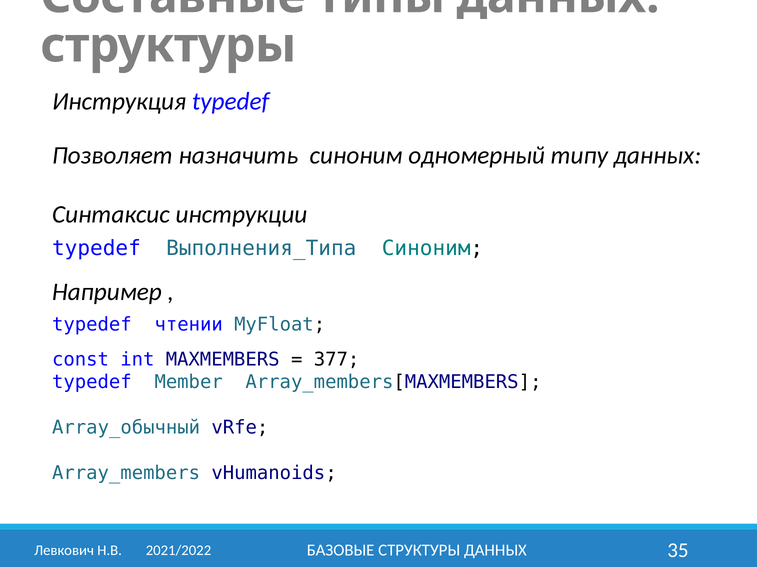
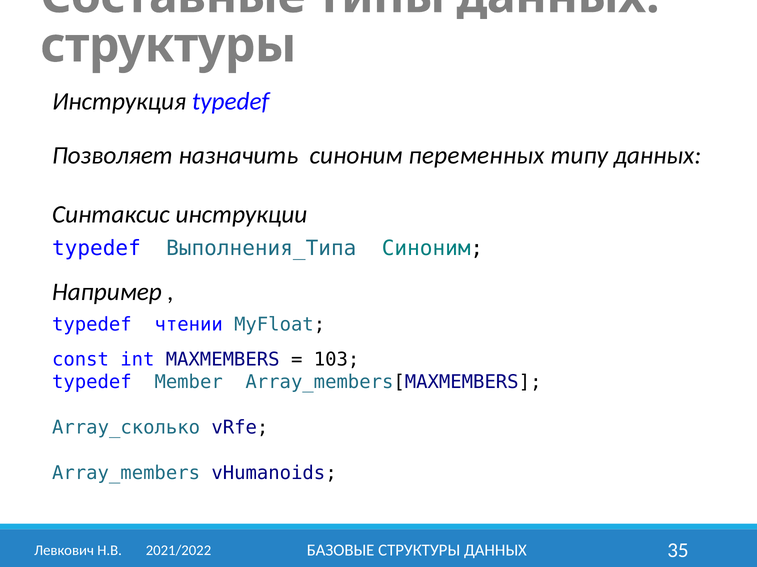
одномерный: одномерный -> переменных (476, 155)
377: 377 -> 103 (337, 360)
Array_обычный: Array_обычный -> Array_сколько (126, 428)
